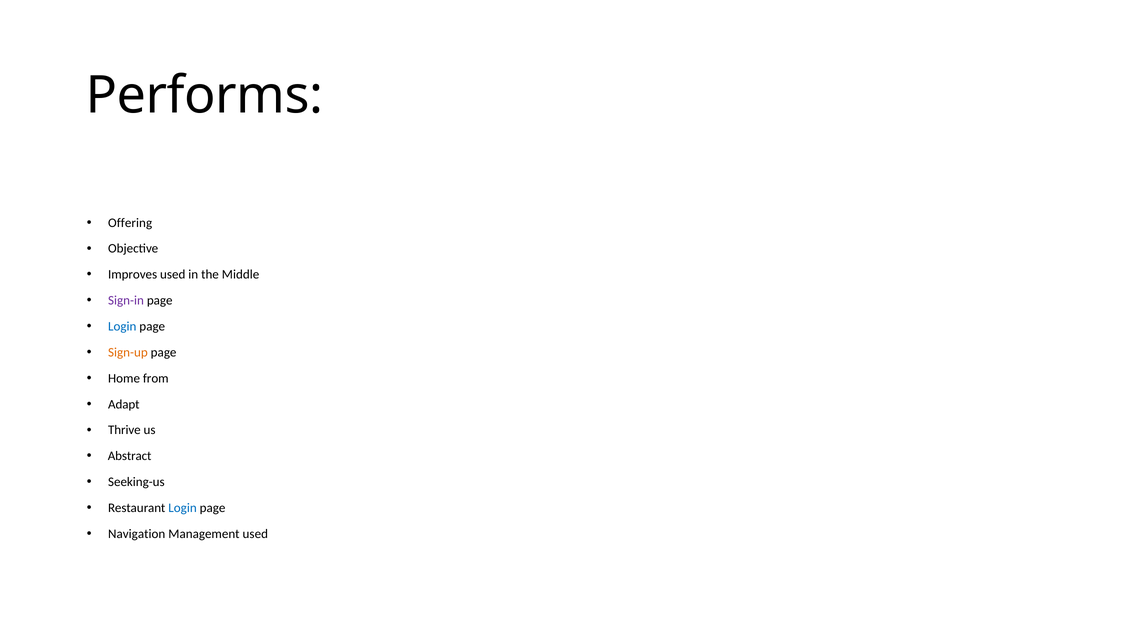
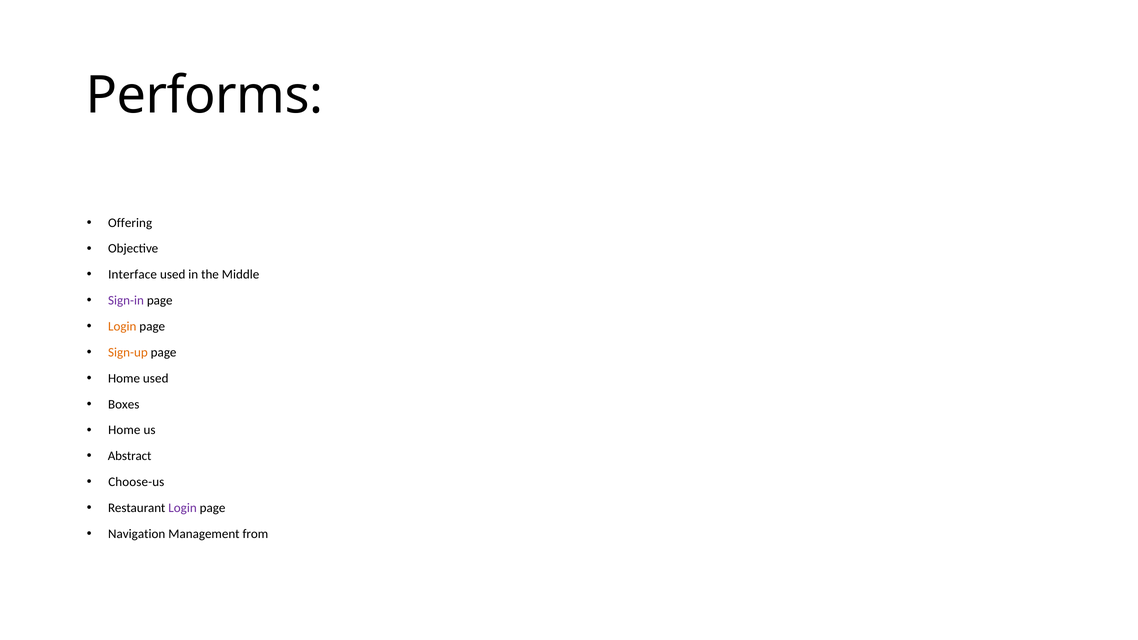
Improves: Improves -> Interface (133, 275)
Login colour: blue -> orange (122, 327)
Home from: from -> used (156, 378)
Adapt: Adapt -> Boxes (124, 404)
Thrive: Thrive -> Home (124, 430)
Seeking-us: Seeking-us -> Choose-us (136, 482)
Login colour: blue -> purple (183, 508)
Management used: used -> from (255, 534)
